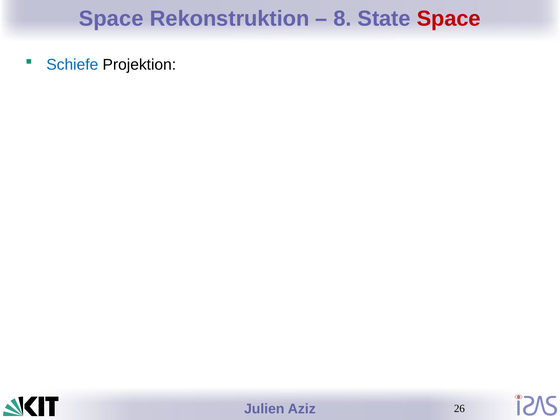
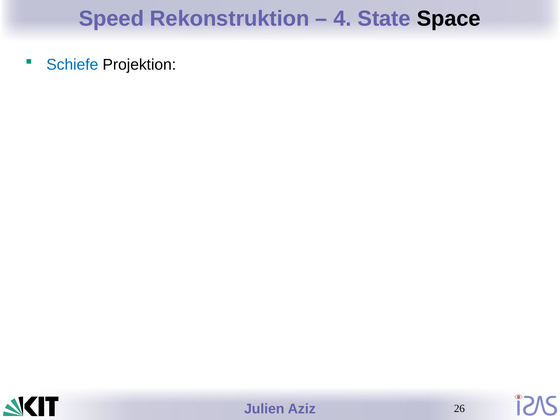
Space: Space -> Speed (111, 19)
8: 8 -> 4 (342, 19)
Space colour: red -> black (449, 19)
